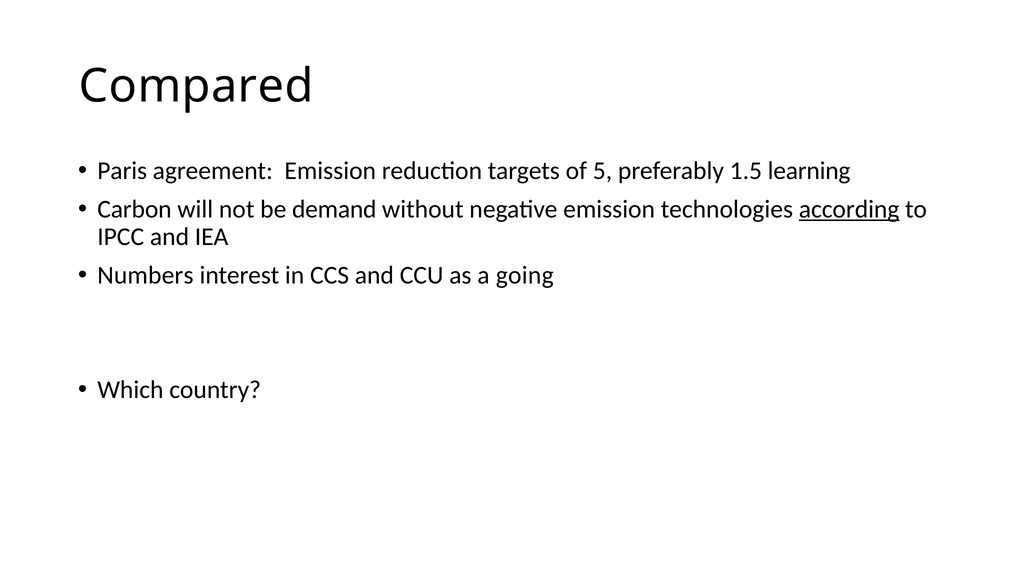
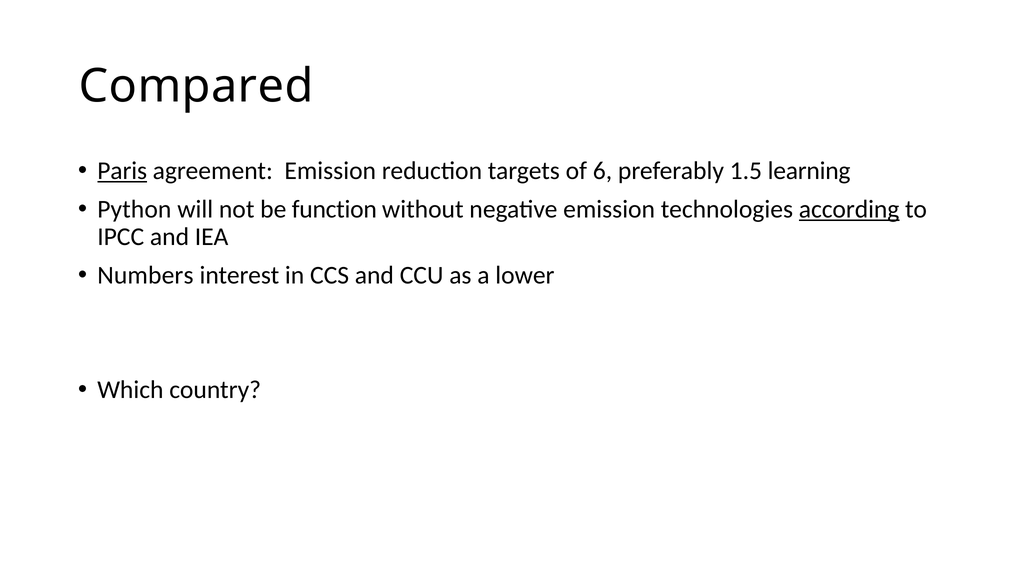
Paris underline: none -> present (122, 171)
5: 5 -> 6 (602, 171)
Carbon: Carbon -> Python (134, 209)
demand: demand -> function (334, 209)
going: going -> lower (525, 275)
